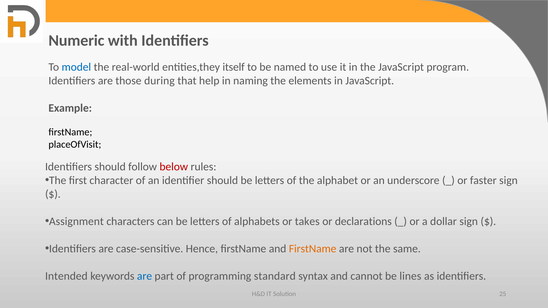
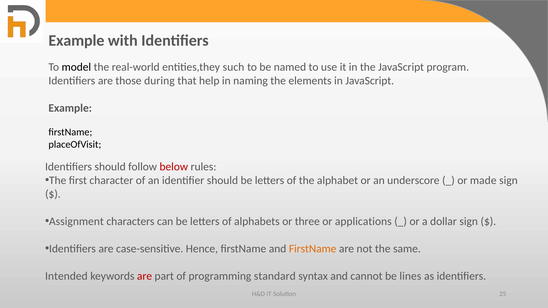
Numeric: Numeric -> Example (76, 40)
model colour: blue -> black (76, 67)
itself: itself -> such (233, 67)
faster: faster -> made (483, 180)
takes: takes -> three (307, 222)
declarations: declarations -> applications (363, 222)
are colour: blue -> red (145, 276)
